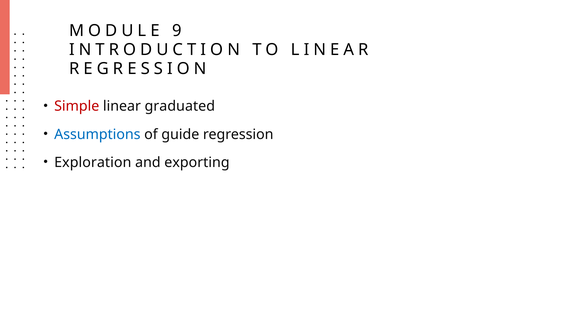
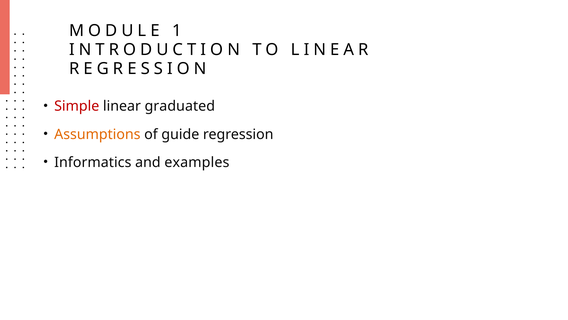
9: 9 -> 1 (177, 31)
Assumptions colour: blue -> orange (97, 134)
Exploration: Exploration -> Informatics (93, 162)
exporting: exporting -> examples (197, 162)
